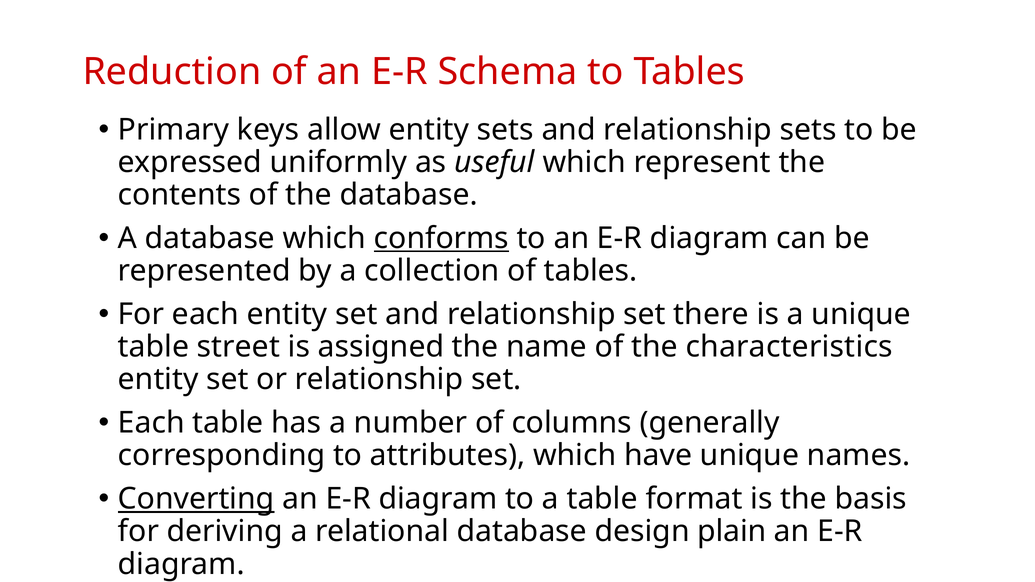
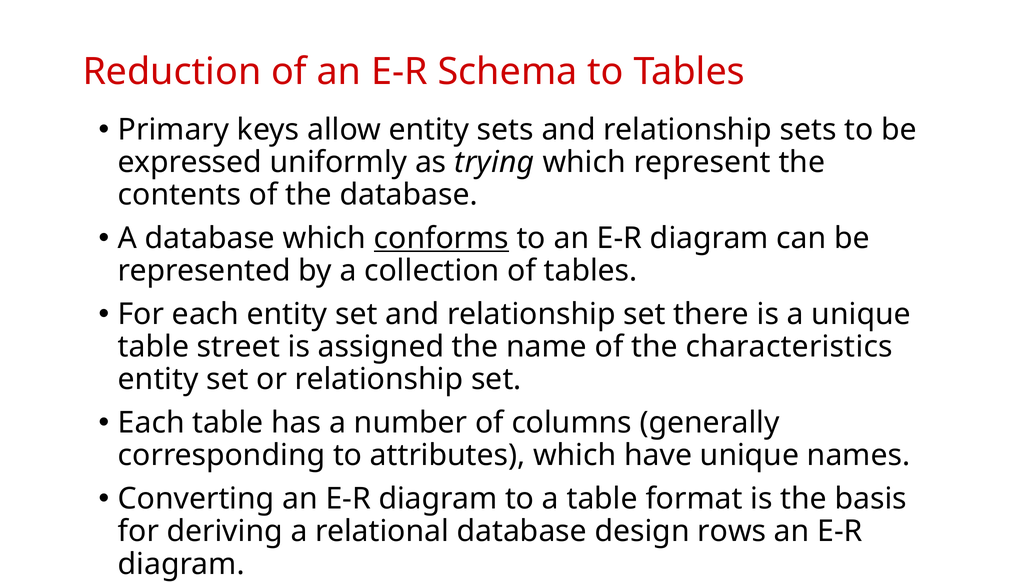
useful: useful -> trying (494, 162)
Converting underline: present -> none (196, 499)
plain: plain -> rows (732, 532)
